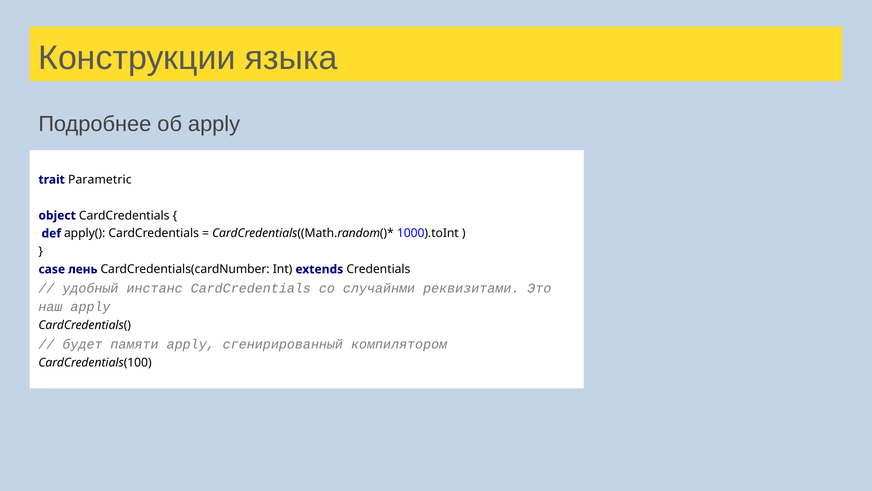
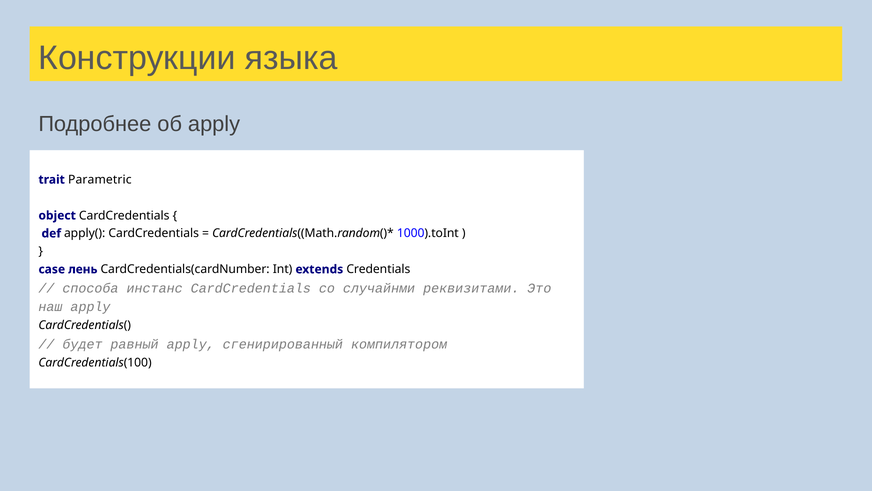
удобный: удобный -> способа (90, 288)
памяти: памяти -> равный (135, 344)
